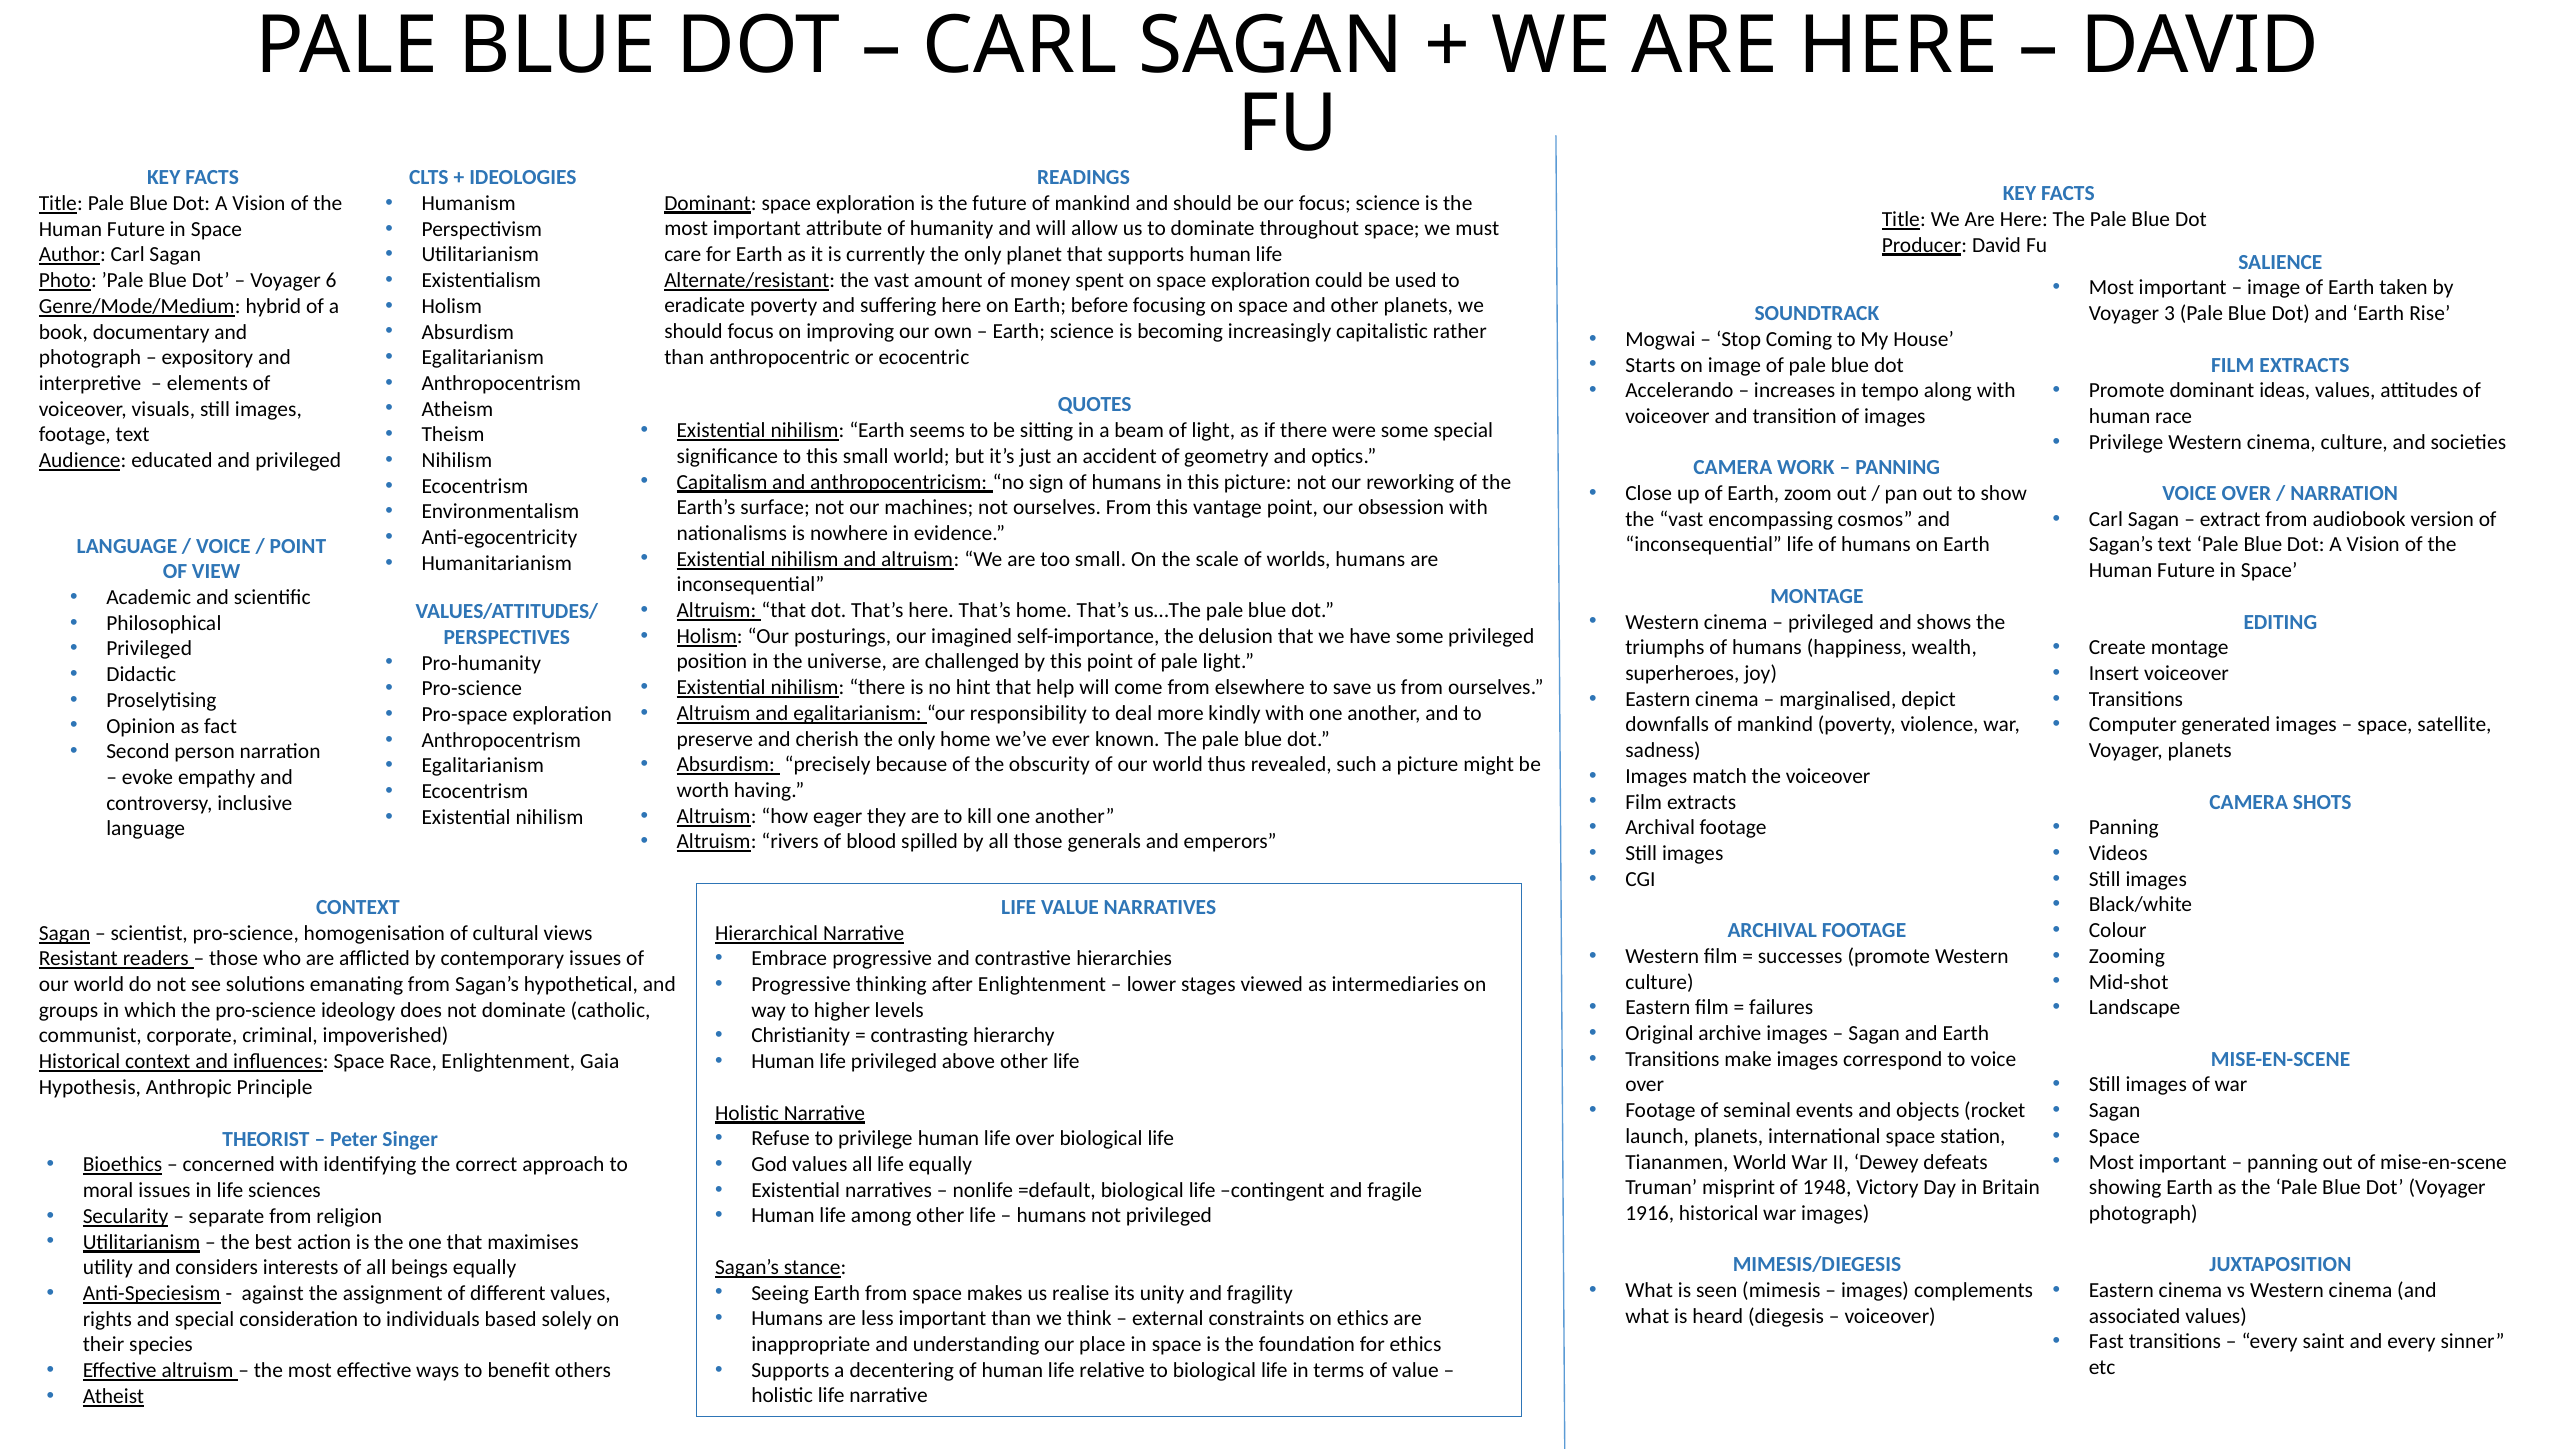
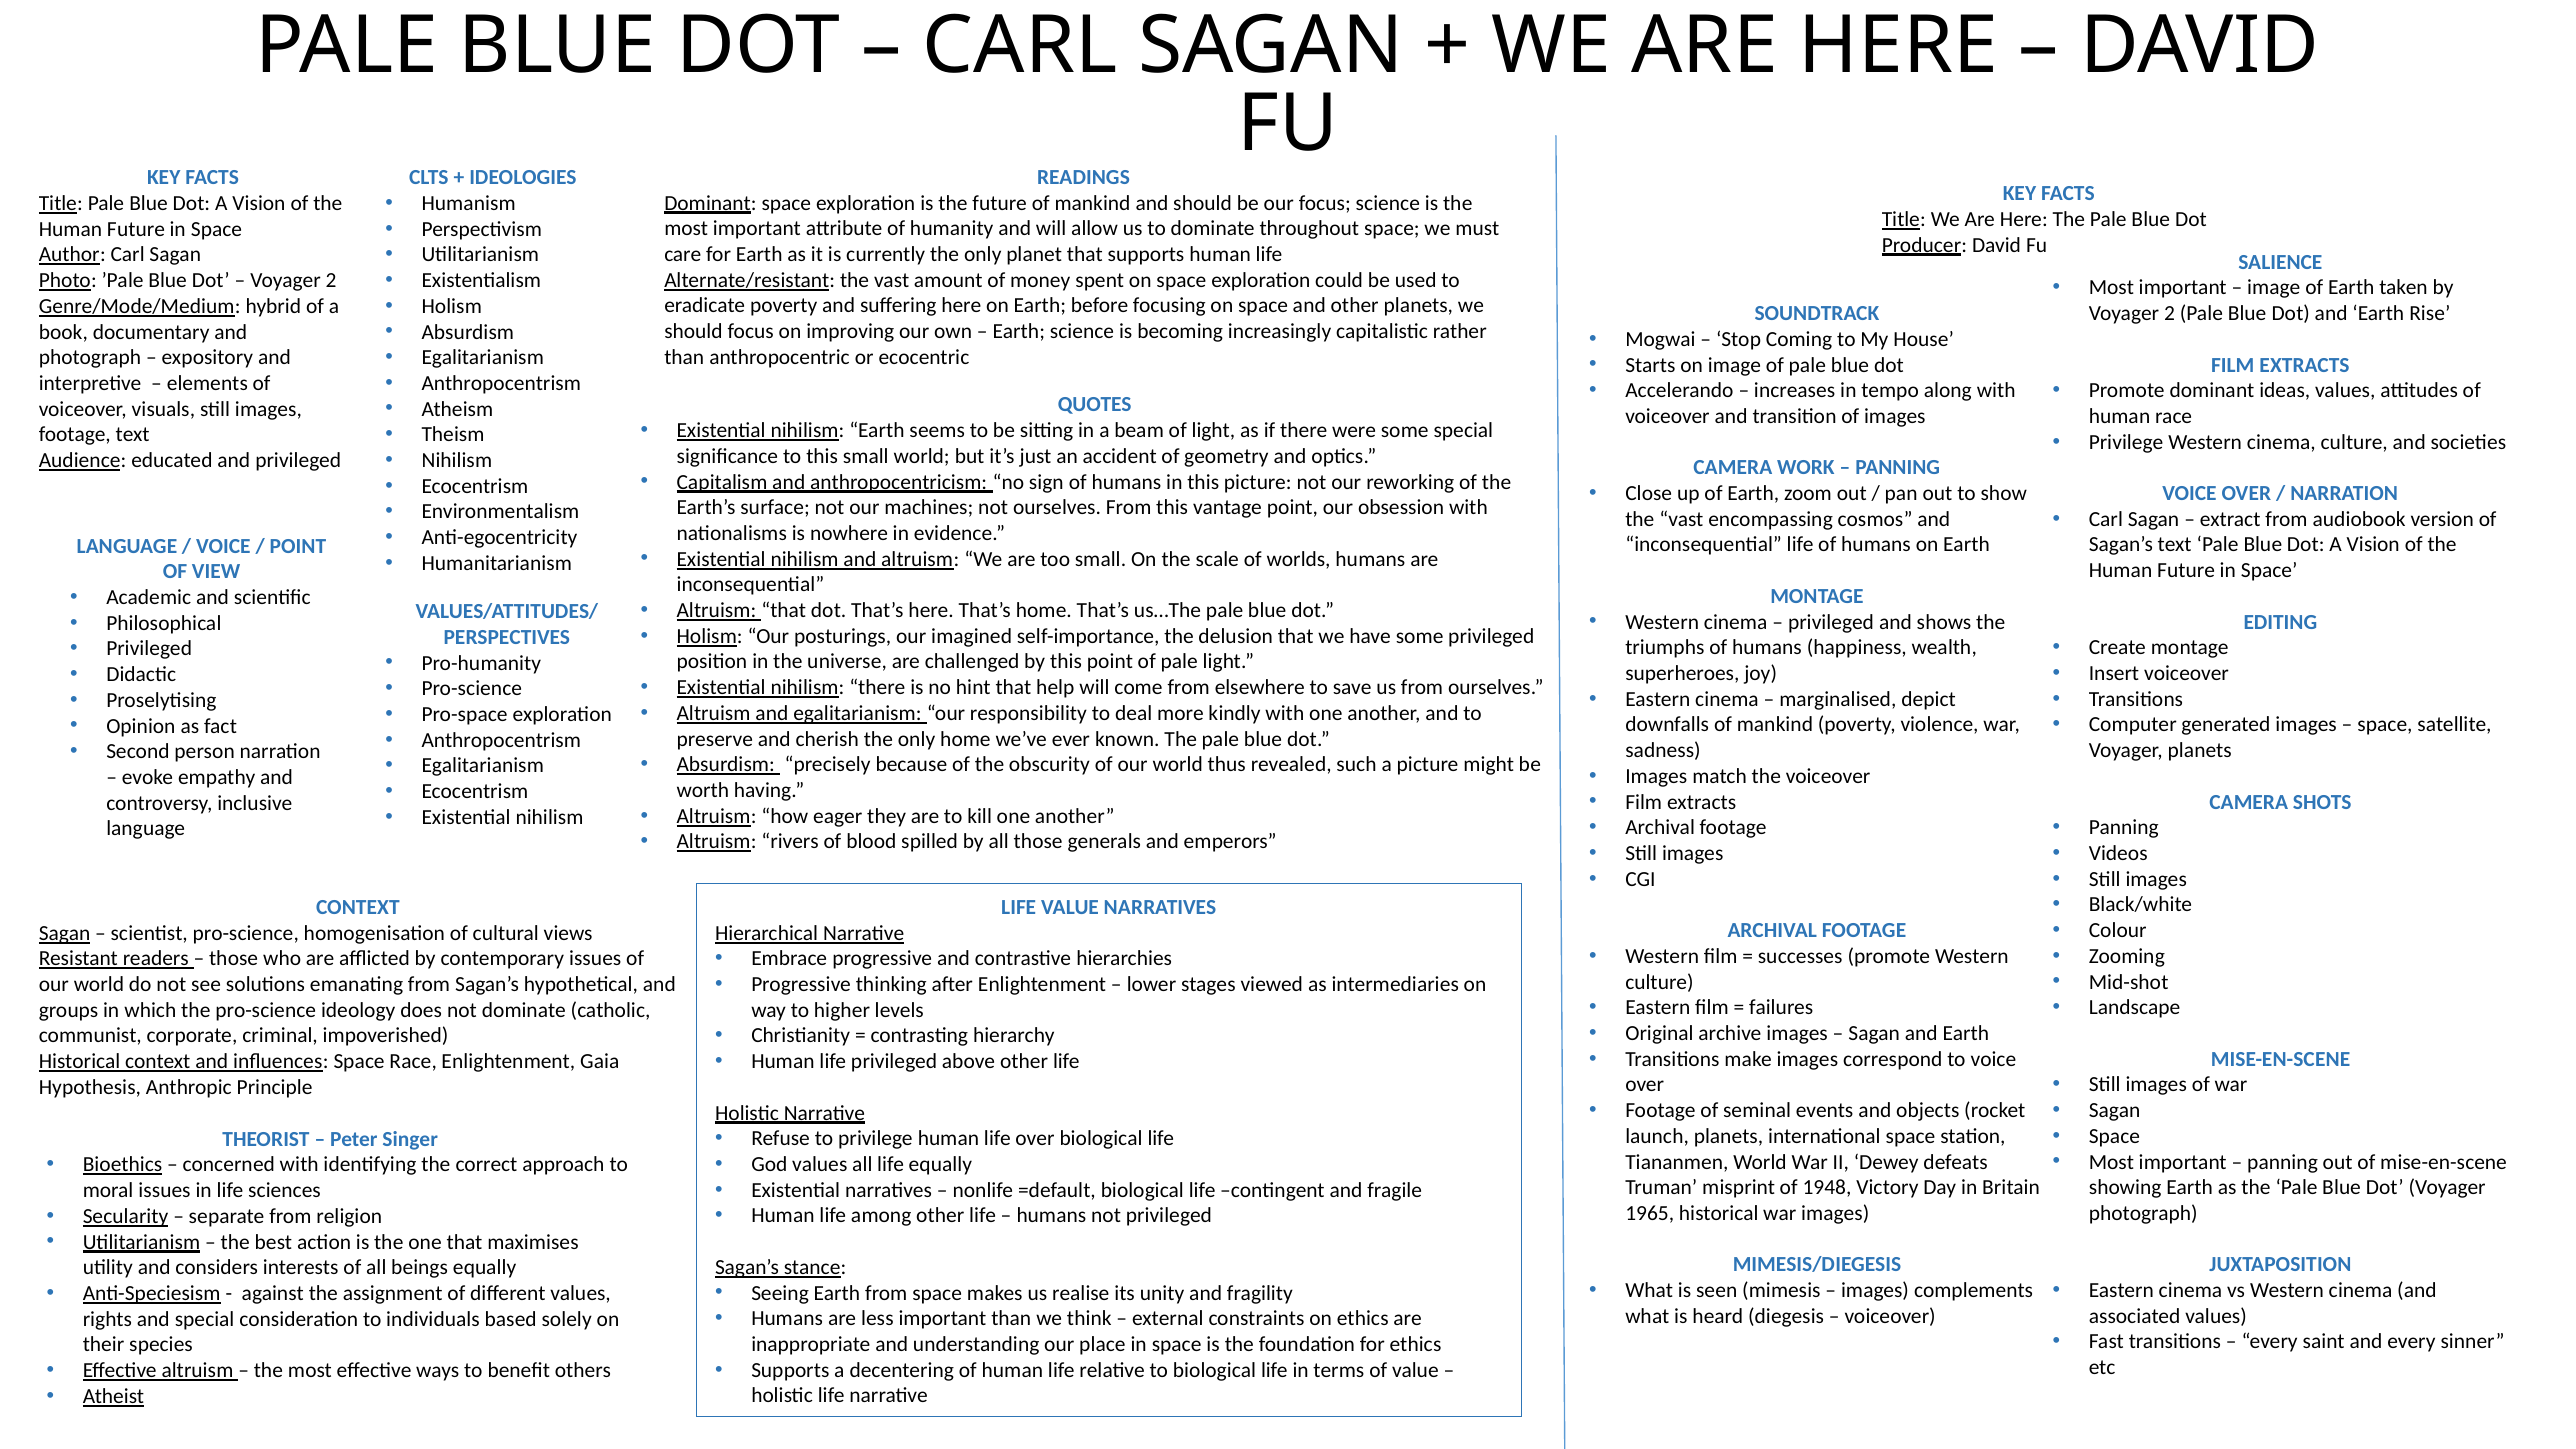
6: 6 -> 2 (331, 281)
3: 3 -> 2 (2170, 314)
1916: 1916 -> 1965 (1650, 1213)
